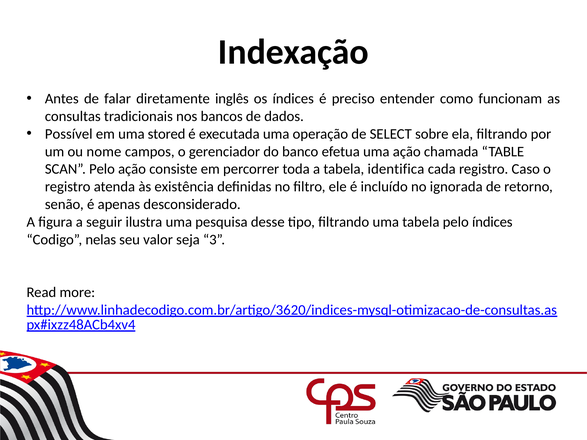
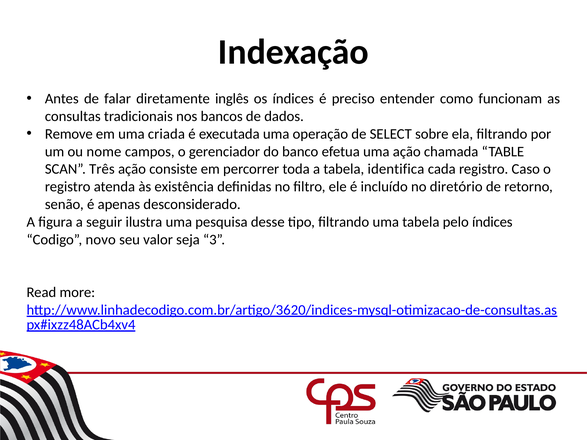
Possível: Possível -> Remove (69, 134)
stored: stored -> criada (166, 134)
SCAN Pelo: Pelo -> Três (102, 169)
ignorada: ignorada -> diretório (456, 187)
nelas: nelas -> novo (101, 240)
